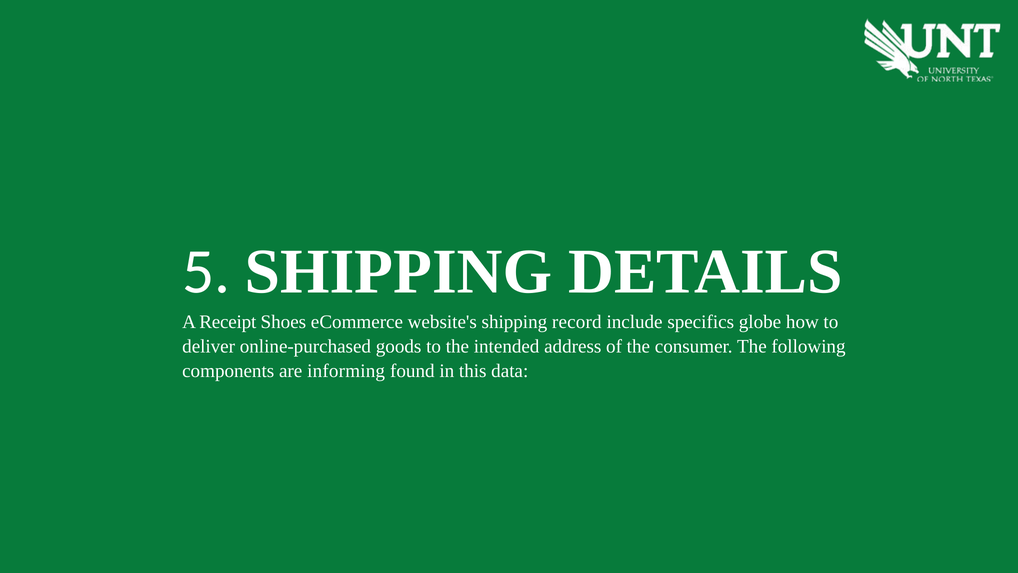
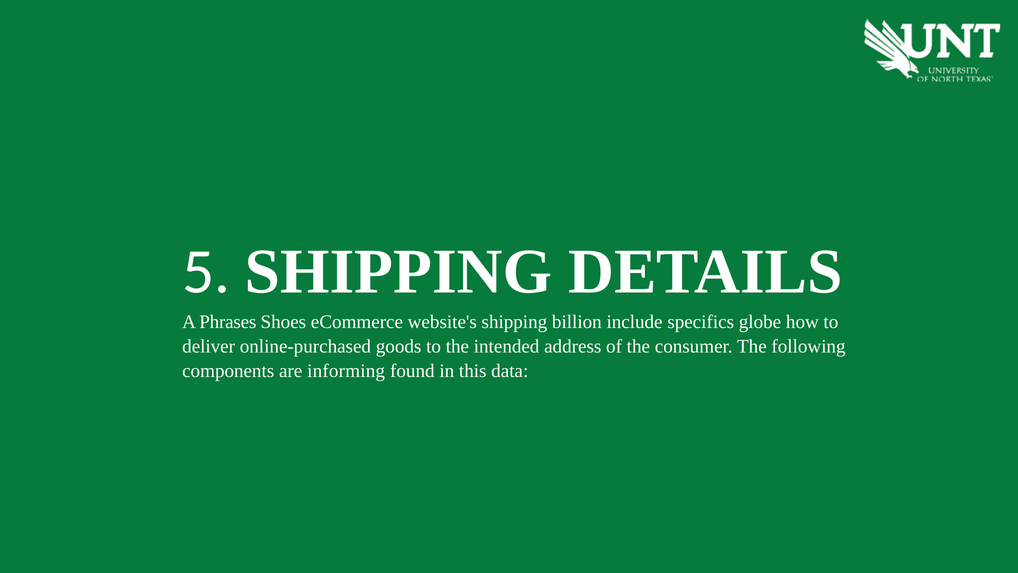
Receipt: Receipt -> Phrases (228, 322)
record: record -> billion (577, 322)
